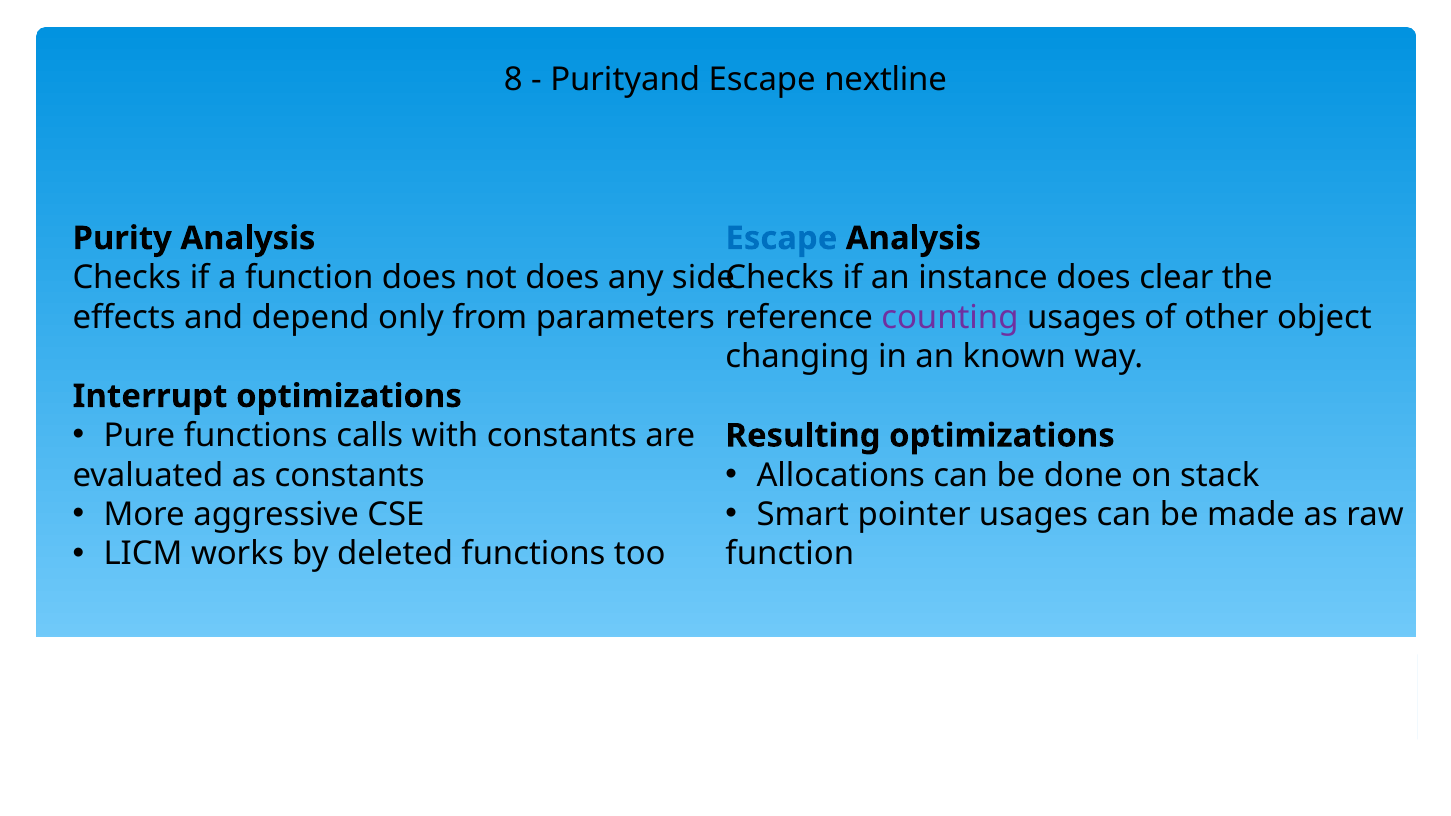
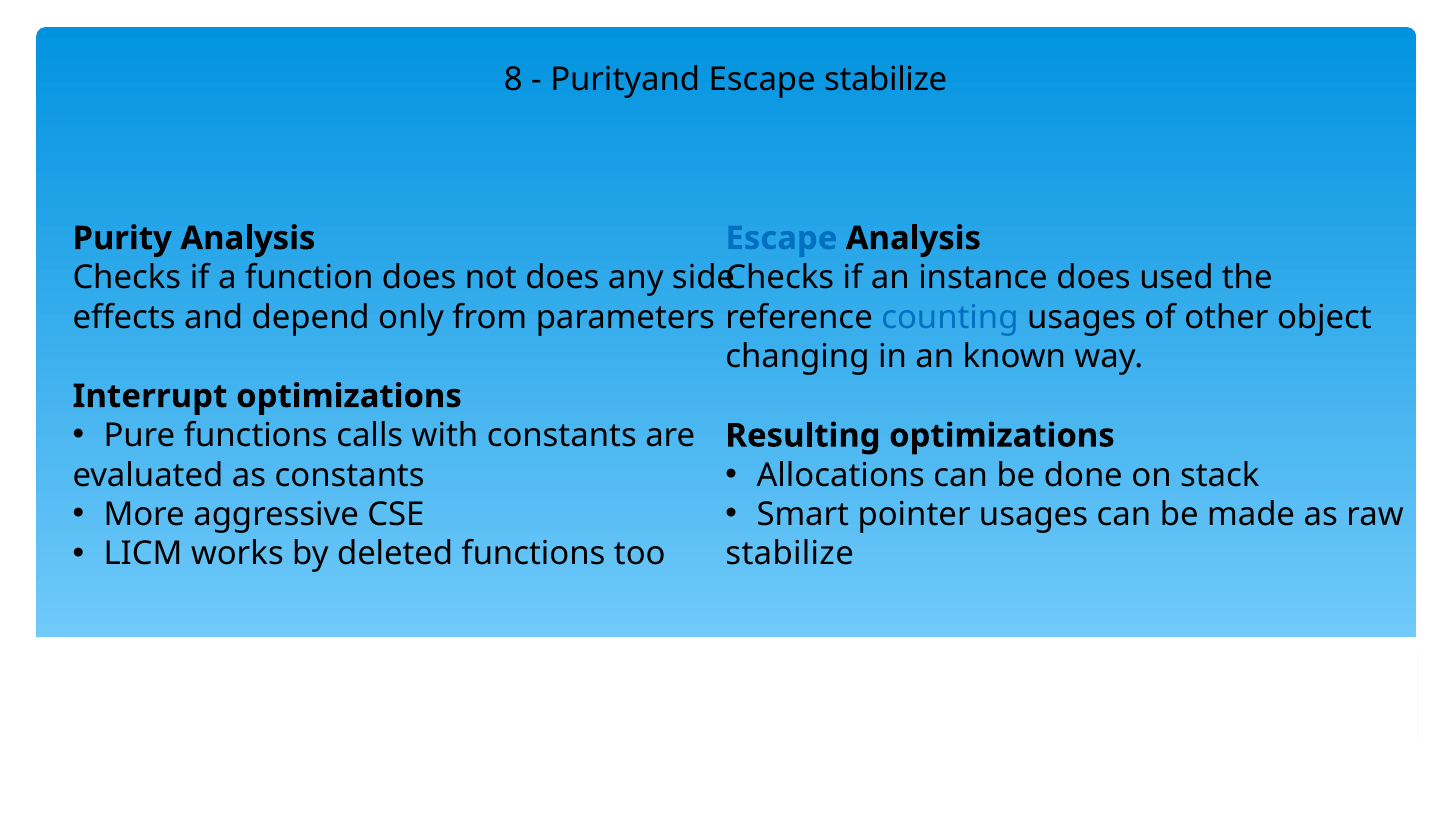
Escape nextline: nextline -> stabilize (886, 80)
clear: clear -> used (1176, 278)
counting colour: purple -> blue (950, 317)
function: function -> stabilize (790, 554)
